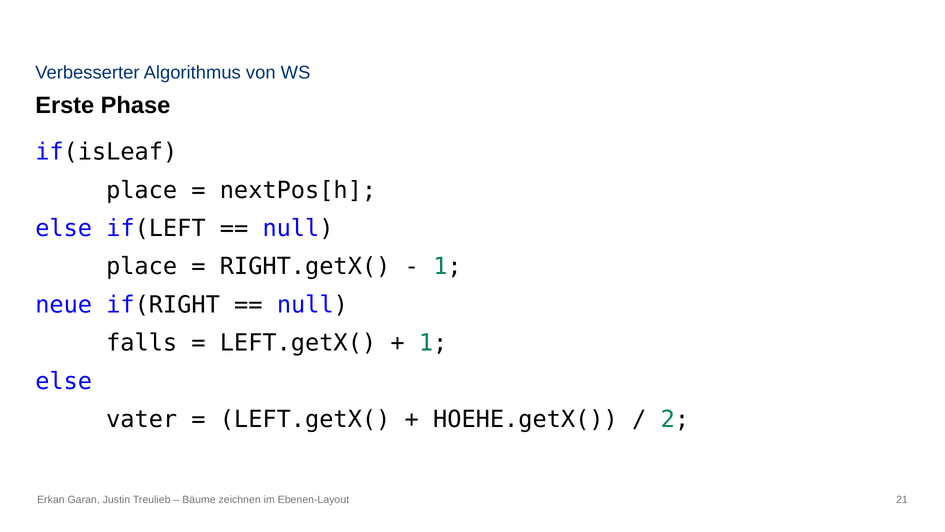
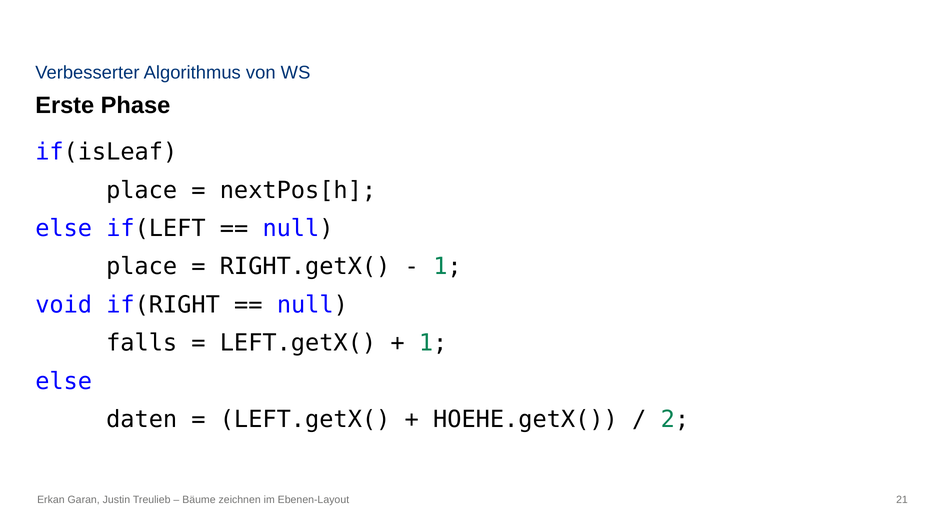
neue: neue -> void (64, 305)
vater: vater -> daten (142, 419)
